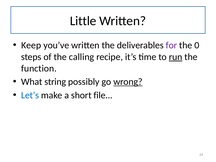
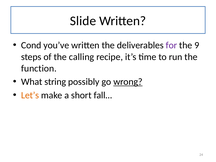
Little: Little -> Slide (83, 21)
Keep: Keep -> Cond (31, 45)
0: 0 -> 9 (197, 45)
run underline: present -> none (176, 57)
Let’s colour: blue -> orange (30, 95)
file: file -> fall (103, 95)
